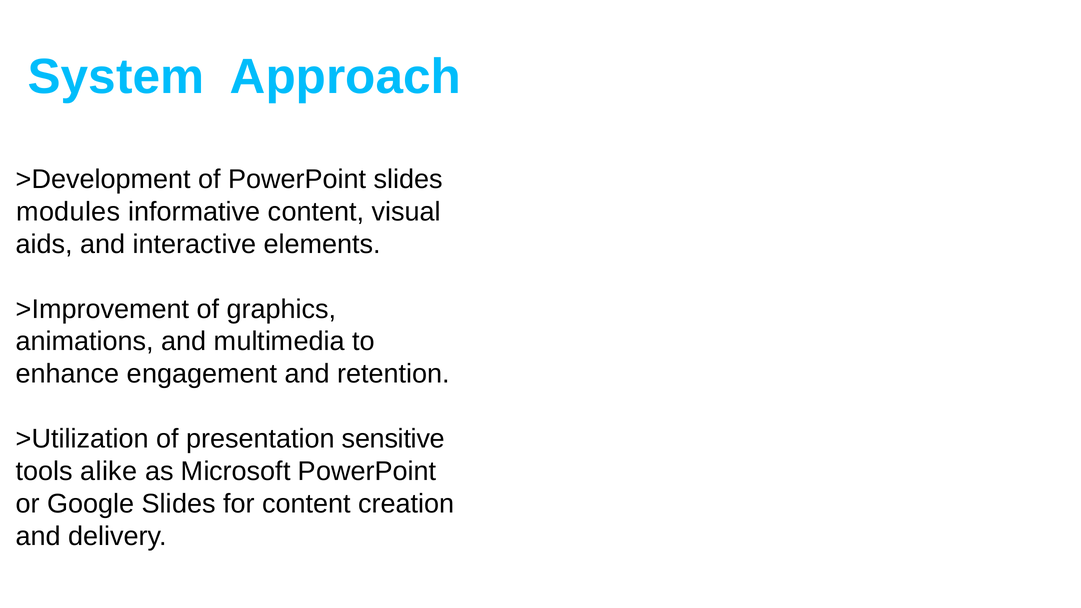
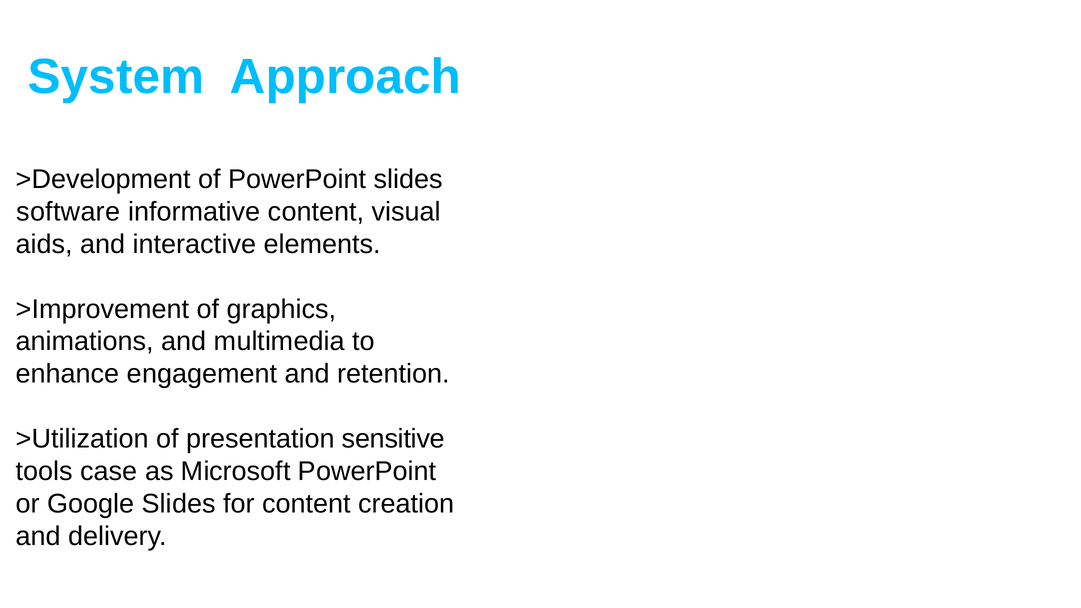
modules: modules -> software (68, 212)
alike: alike -> case (109, 471)
